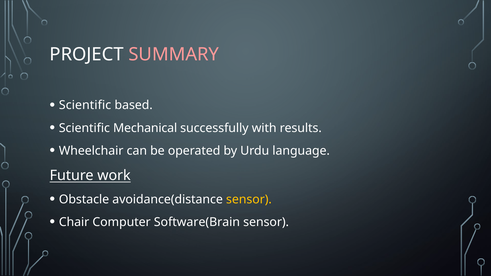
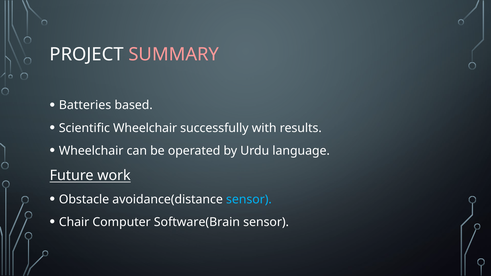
Scientific: Scientific -> Batteries (85, 105)
Scientific Mechanical: Mechanical -> Wheelchair (145, 128)
sensor colour: yellow -> light blue (249, 199)
